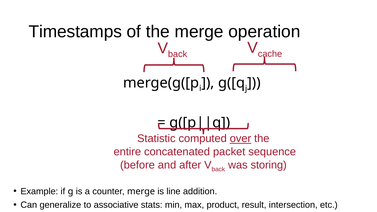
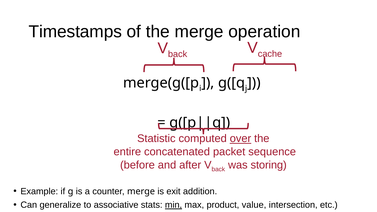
line: line -> exit (173, 191)
min underline: none -> present (174, 205)
result: result -> value (254, 205)
